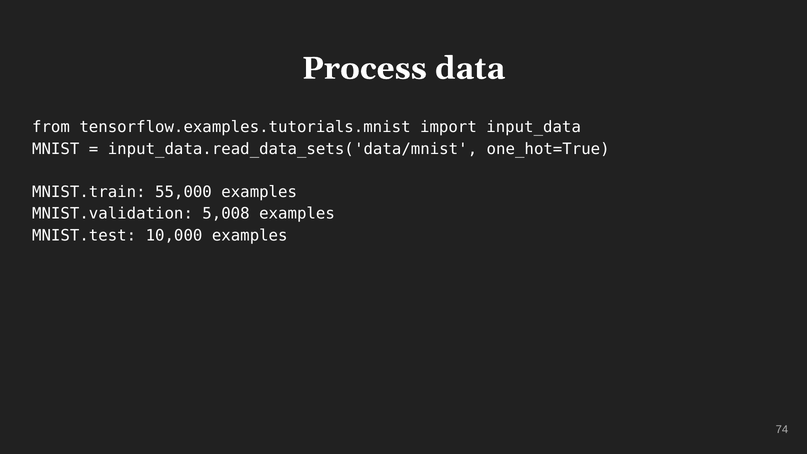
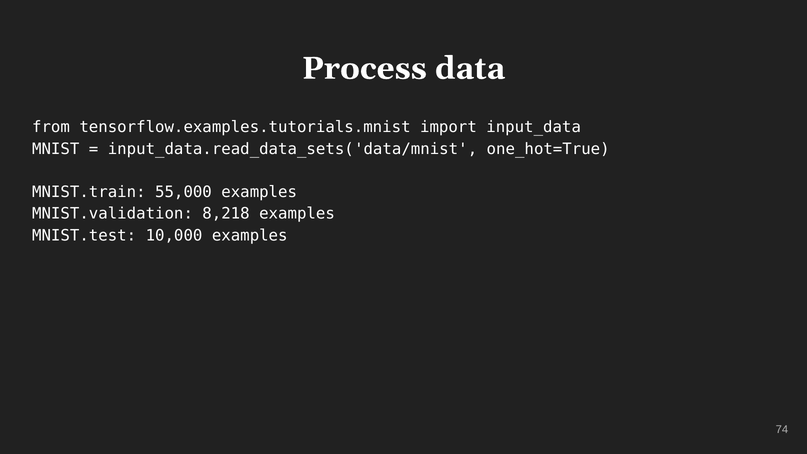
5,008: 5,008 -> 8,218 (226, 214)
